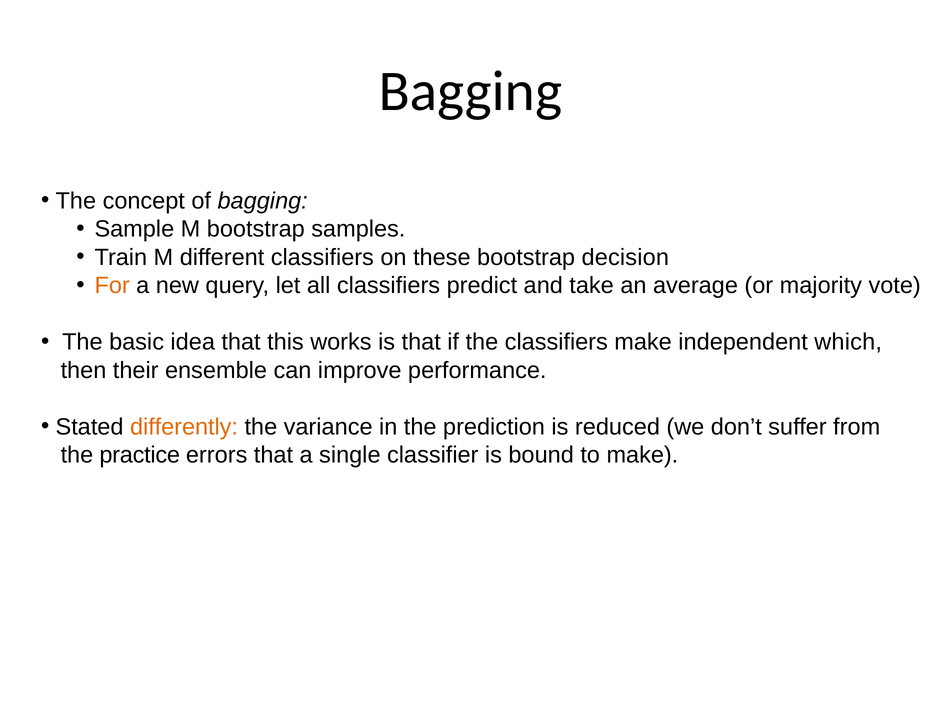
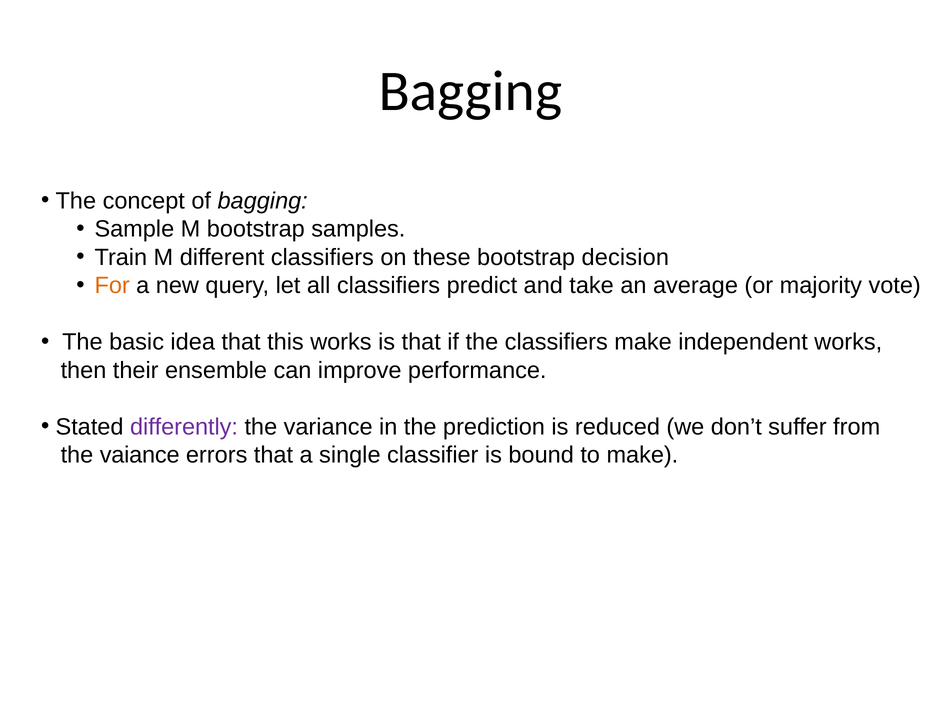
independent which: which -> works (848, 342)
differently colour: orange -> purple (184, 427)
practice: practice -> vaiance (140, 455)
